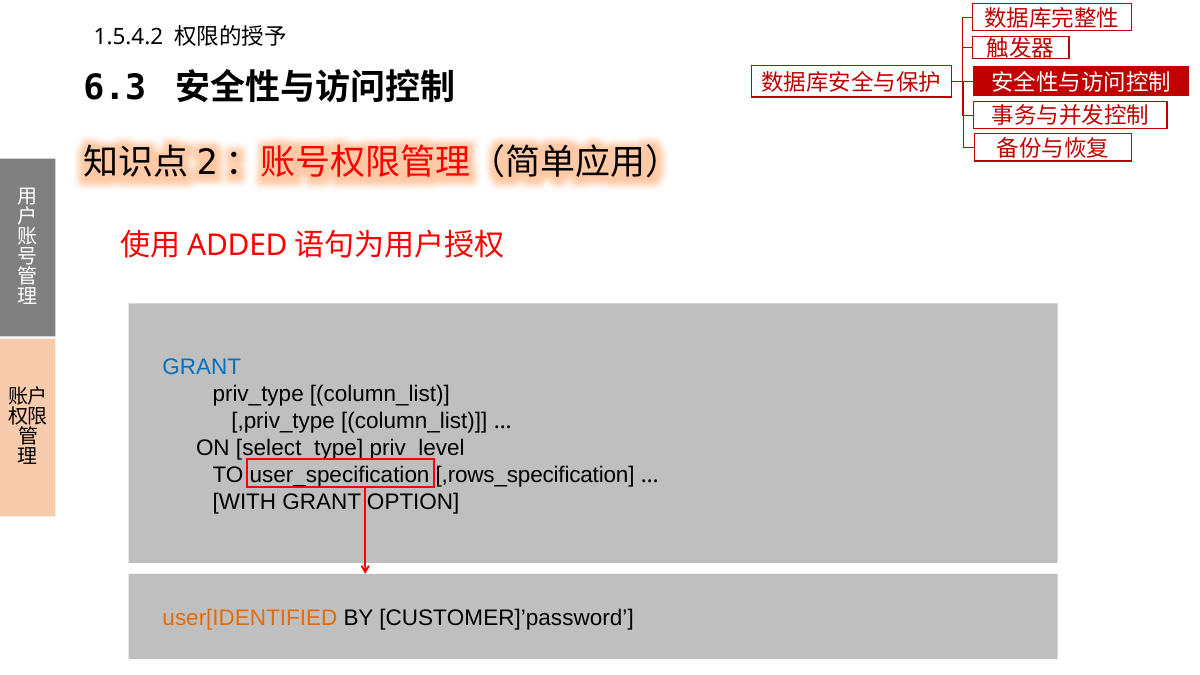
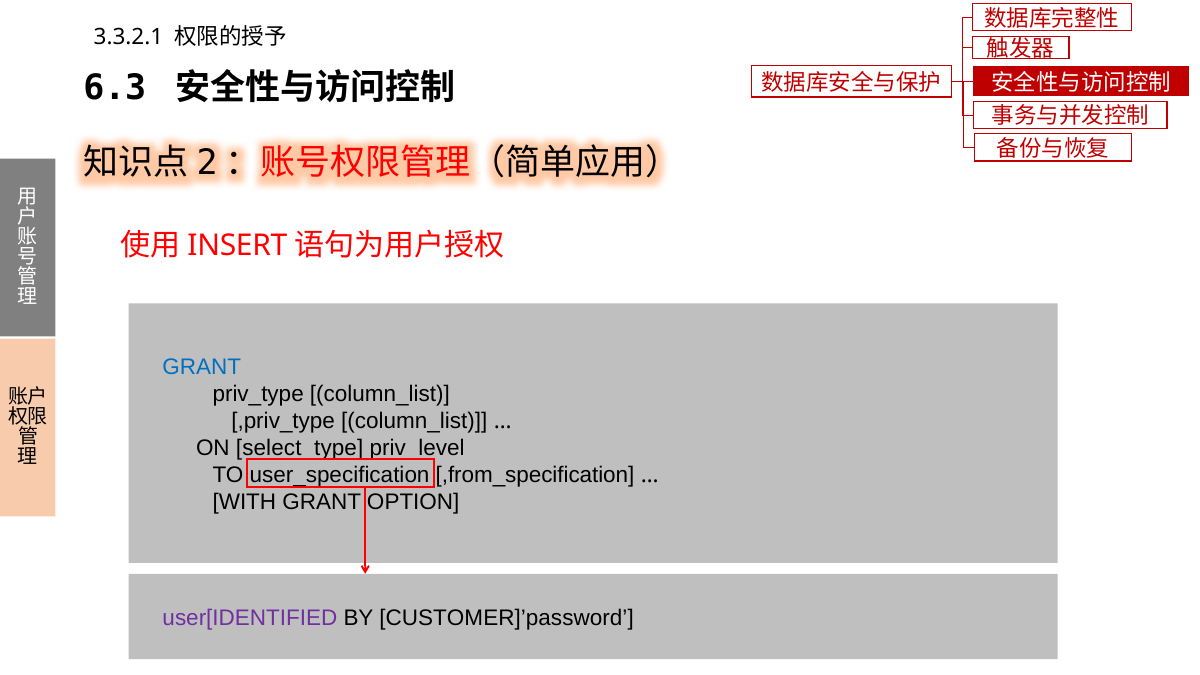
1.5.4.2: 1.5.4.2 -> 3.3.2.1 (128, 37)
ADDED: ADDED -> INSERT (237, 245)
,rows_specification: ,rows_specification -> ,from_specification (535, 475)
user[IDENTIFIED colour: orange -> purple (250, 618)
